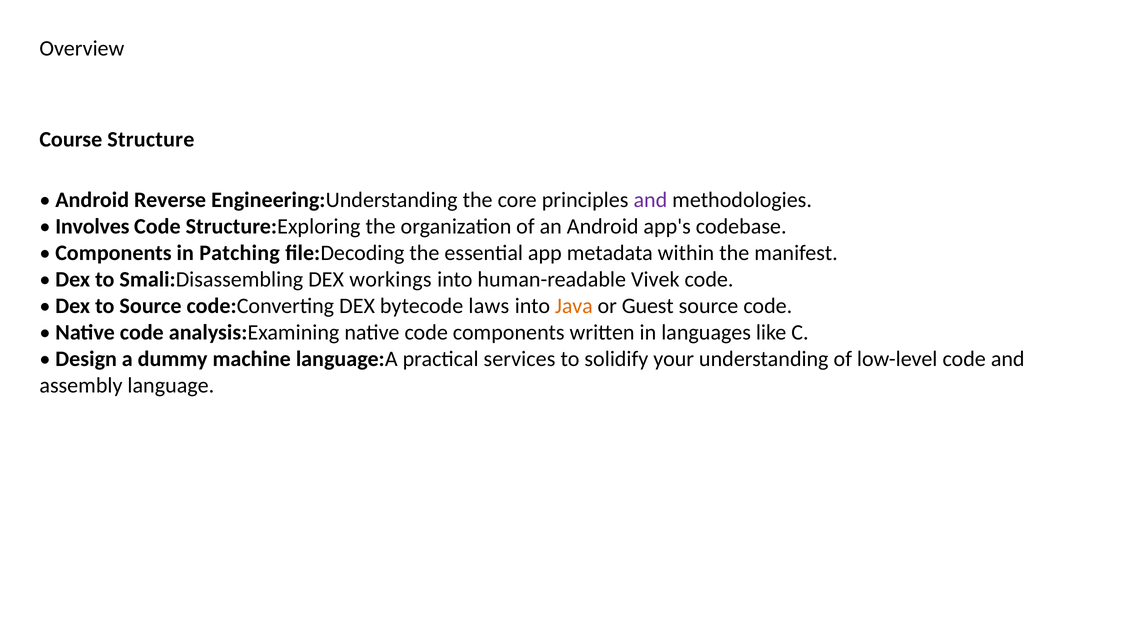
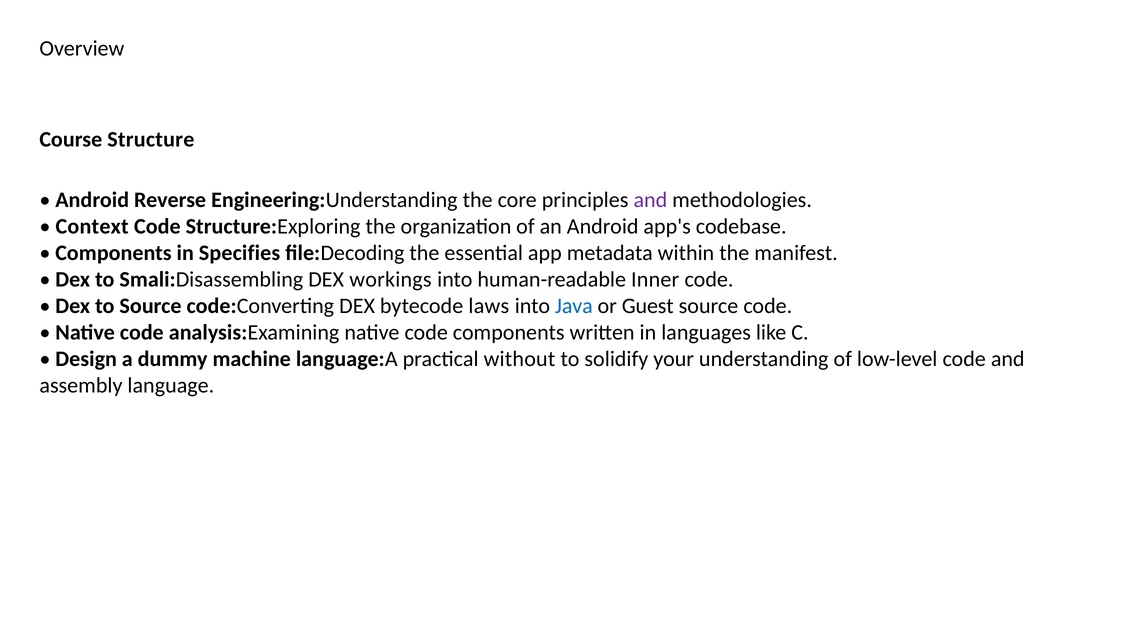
Involves: Involves -> Context (92, 226)
Patching: Patching -> Specifies (240, 253)
Vivek: Vivek -> Inner (655, 279)
Java colour: orange -> blue (574, 306)
services: services -> without (519, 359)
